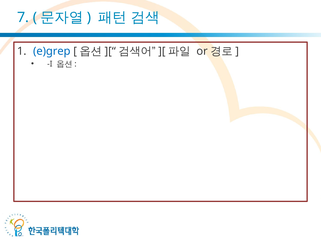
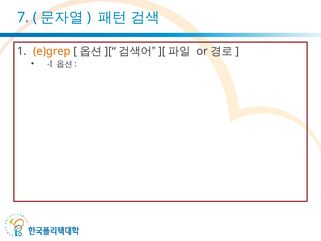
e)grep colour: blue -> orange (52, 51)
